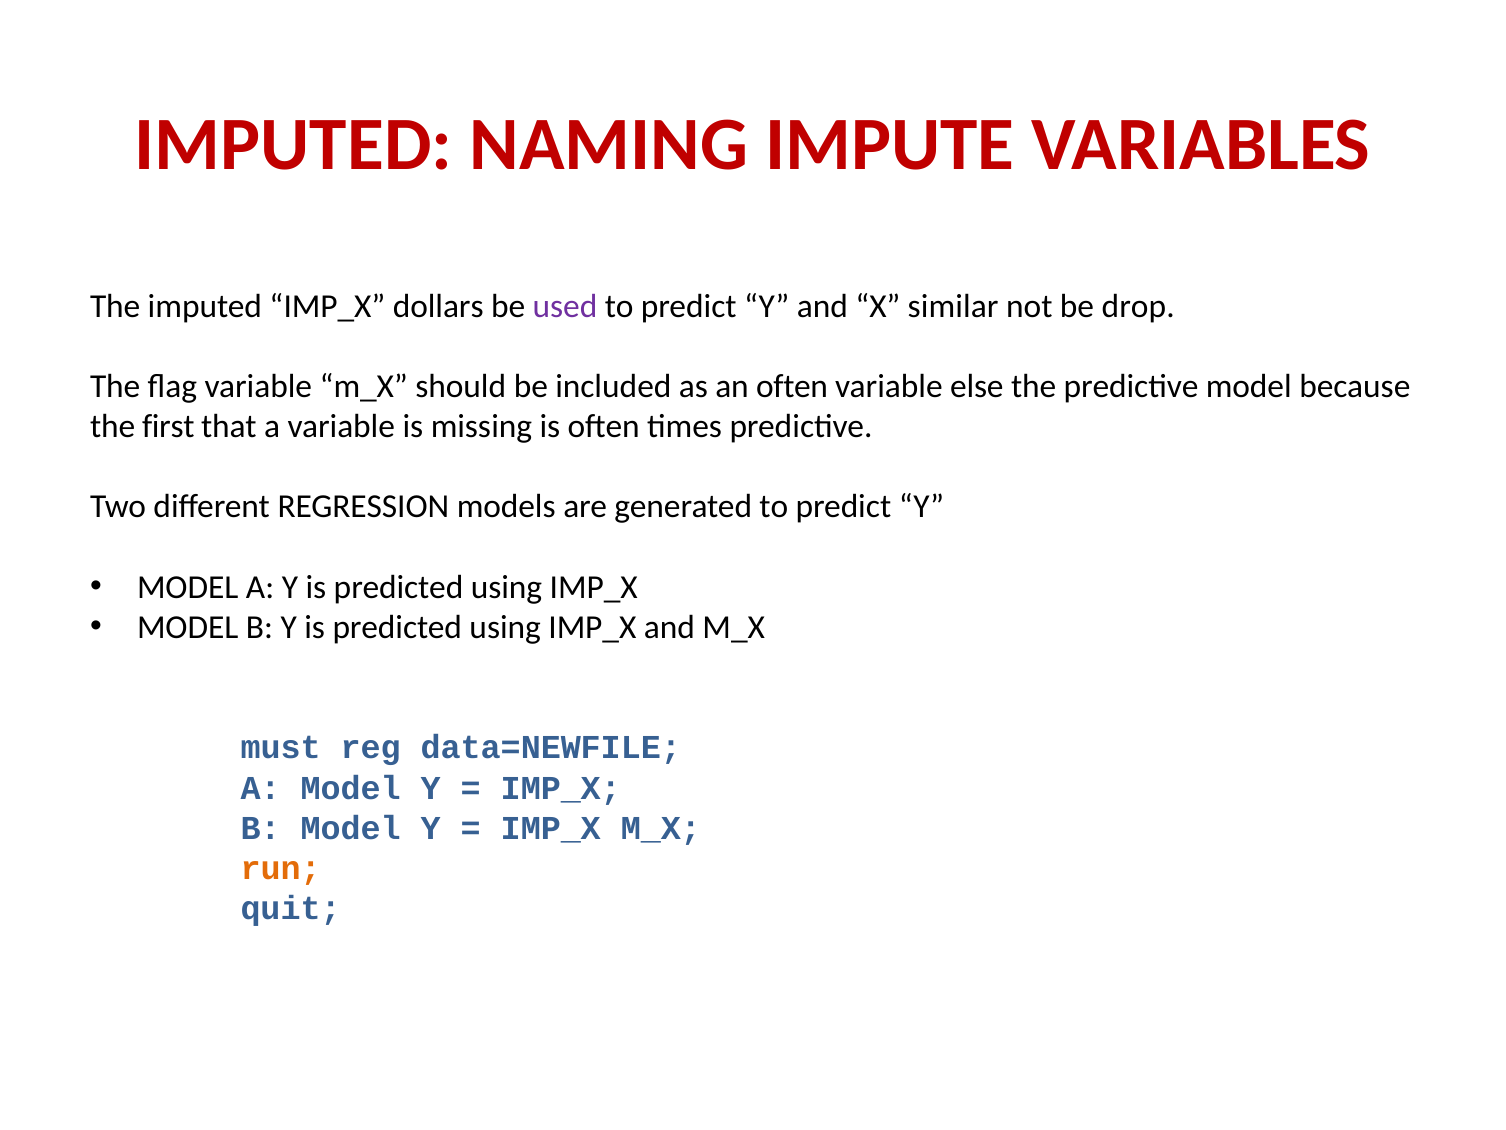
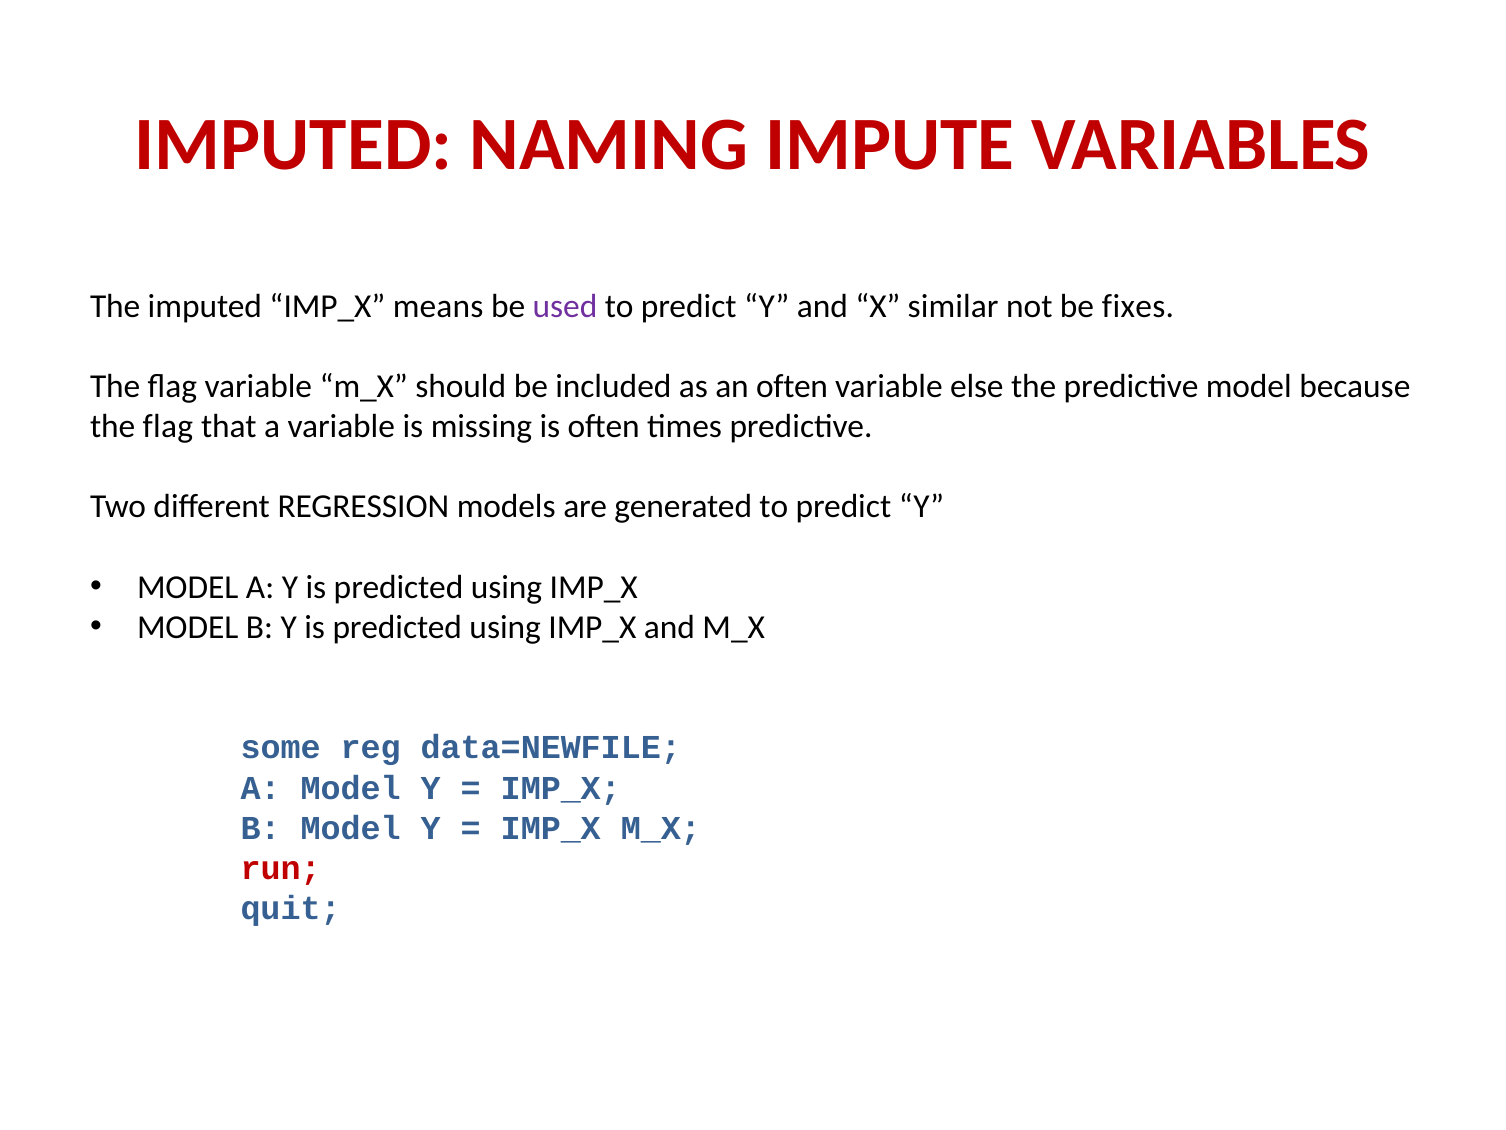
dollars: dollars -> means (438, 306)
drop: drop -> fixes (1138, 306)
first: first -> flag (168, 426)
must: must -> some (281, 747)
run colour: orange -> red (281, 868)
